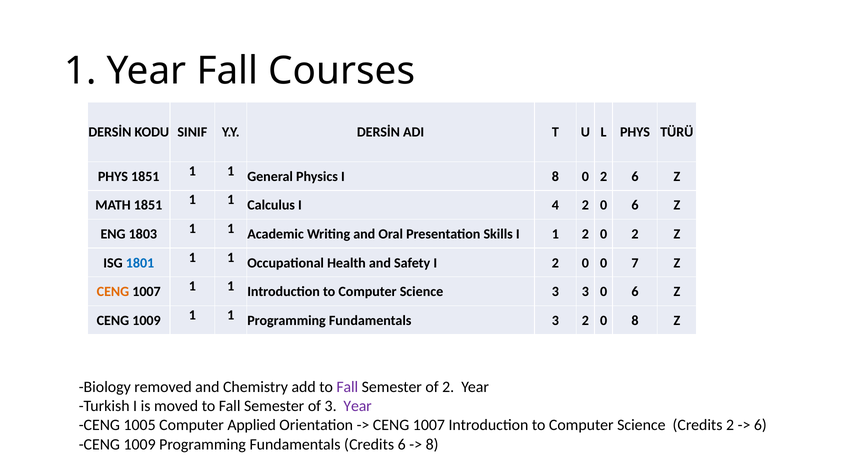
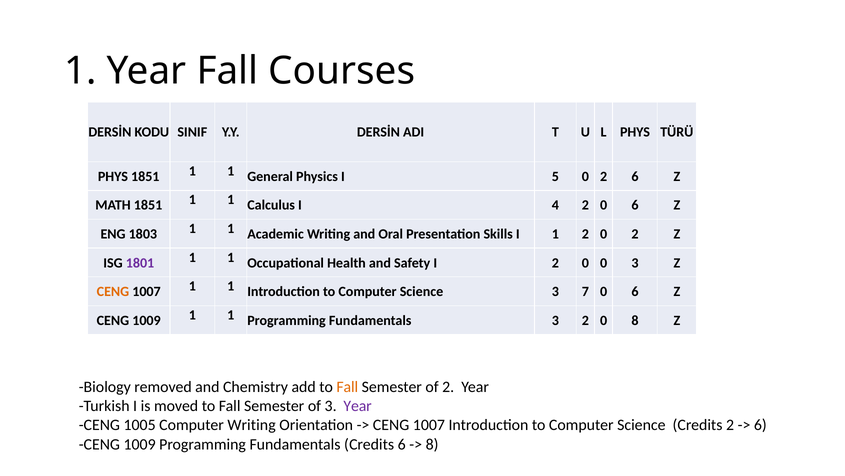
I 8: 8 -> 5 (555, 176)
1801 colour: blue -> purple (140, 263)
0 7: 7 -> 3 (635, 263)
3 3: 3 -> 7 (585, 291)
Fall colour: purple -> orange (347, 387)
Computer Applied: Applied -> Writing (252, 425)
